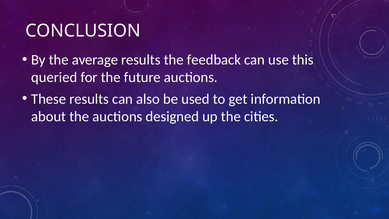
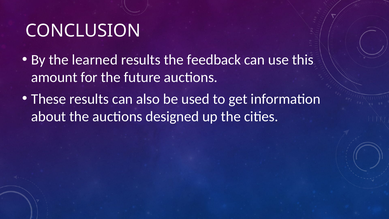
average: average -> learned (95, 60)
queried: queried -> amount (54, 77)
